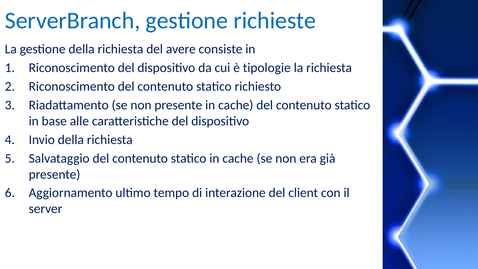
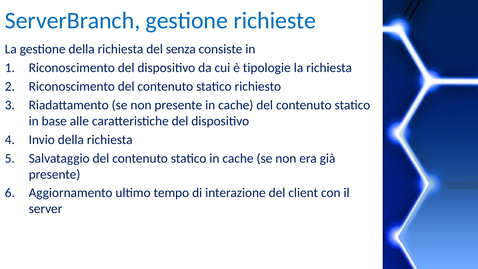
avere: avere -> senza (181, 49)
